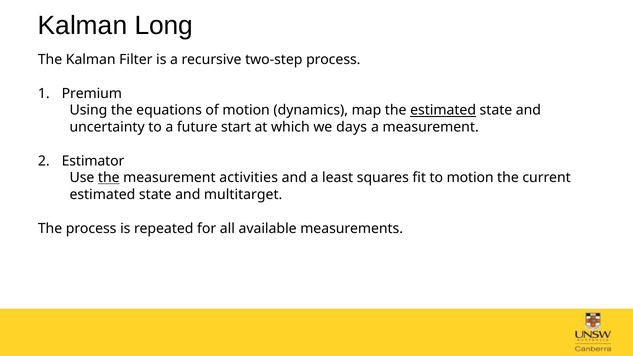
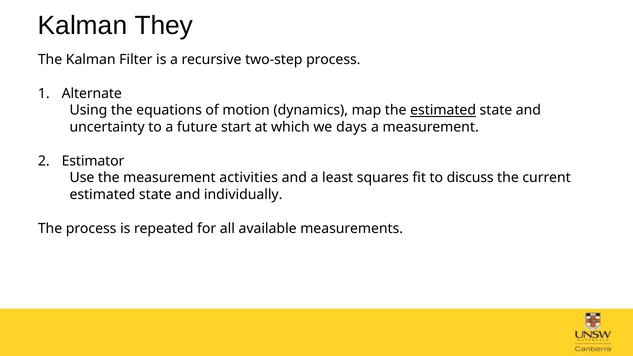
Long: Long -> They (164, 26)
Premium: Premium -> Alternate (92, 93)
the underline: present -> none (109, 178)
to motion: motion -> discuss (470, 178)
multitarget: multitarget -> individually (243, 195)
